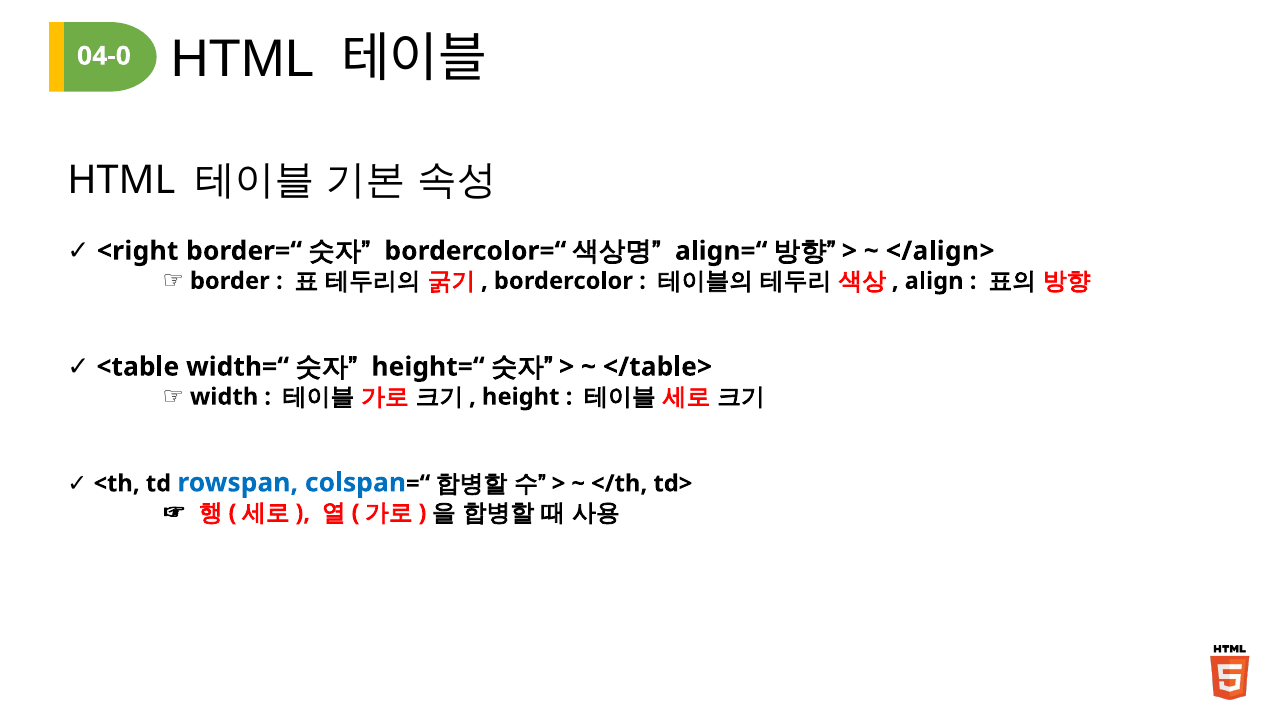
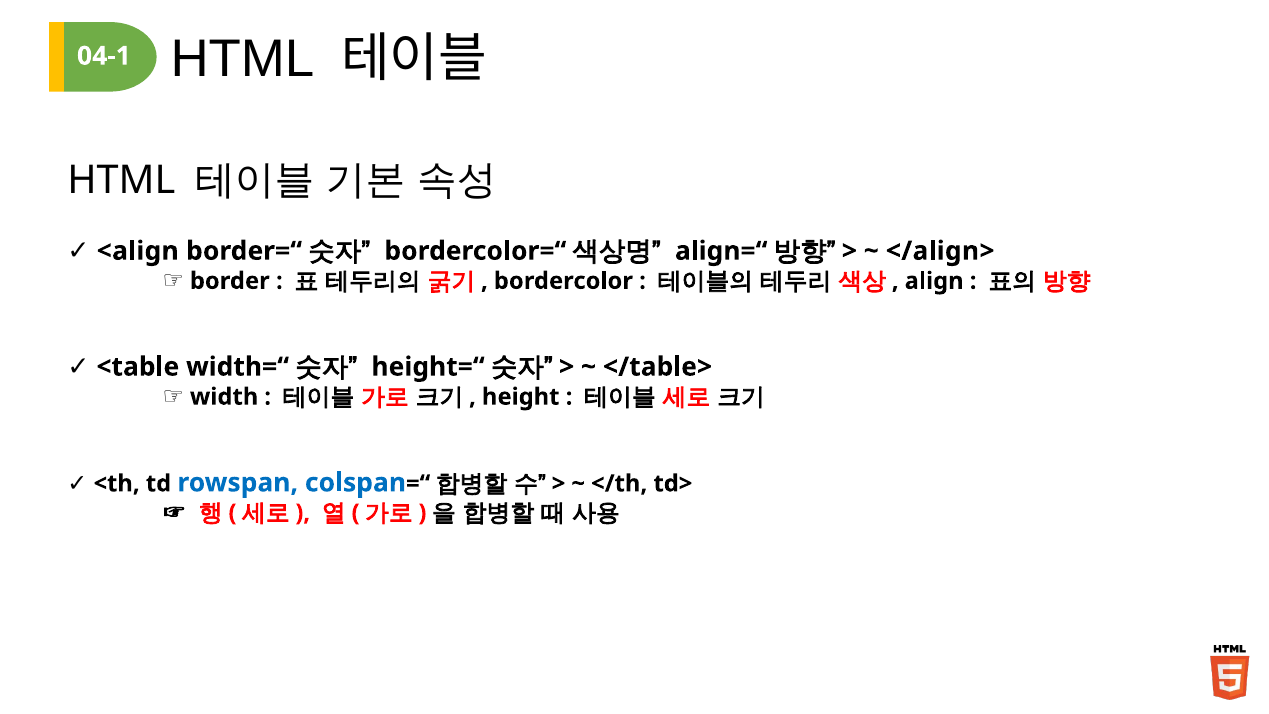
04-0: 04-0 -> 04-1 (104, 56)
<right: <right -> <align (138, 251)
